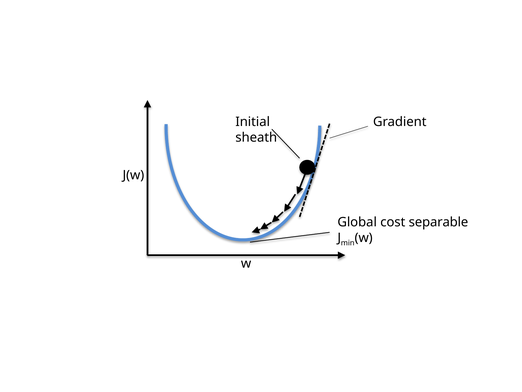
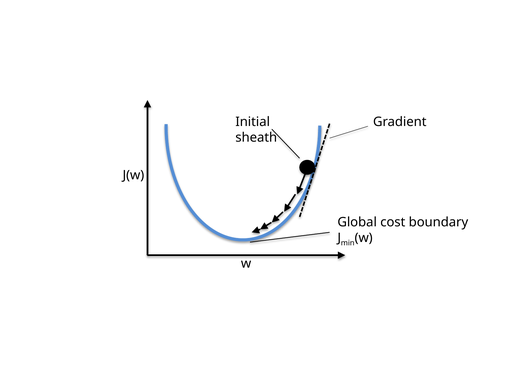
separable: separable -> boundary (438, 222)
